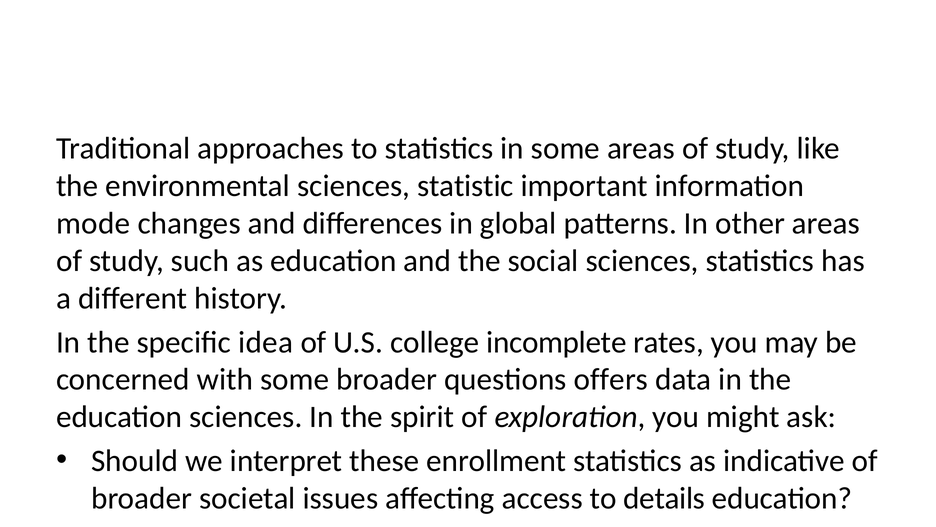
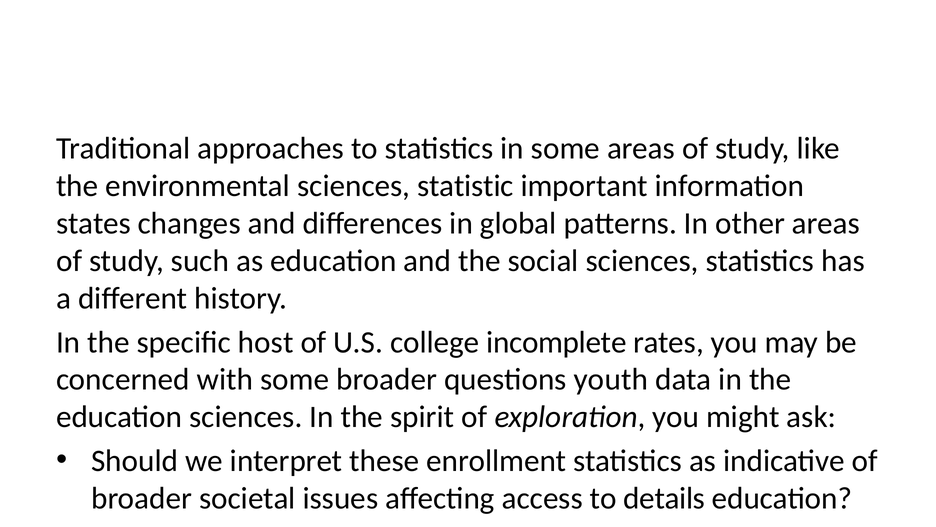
mode: mode -> states (94, 223)
idea: idea -> host (266, 342)
offers: offers -> youth (611, 379)
